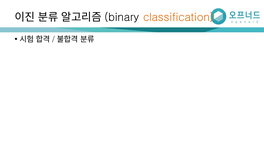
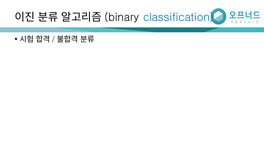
classification colour: orange -> blue (178, 17)
